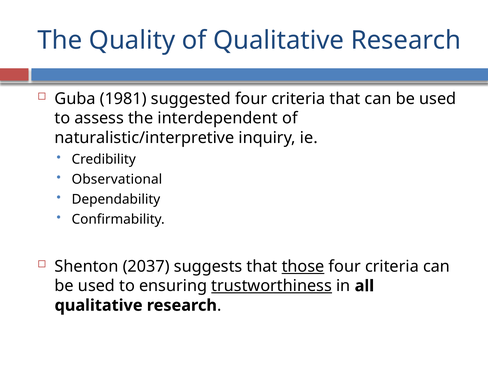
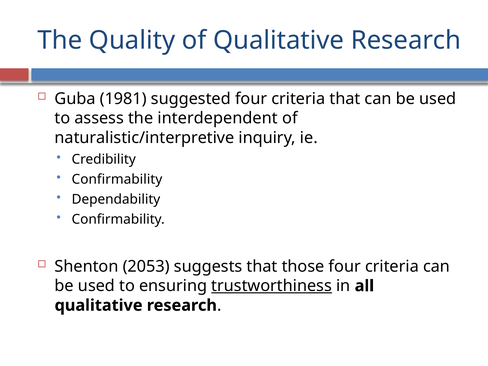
Observational: Observational -> Confirmability (117, 179)
2037: 2037 -> 2053 (146, 266)
those underline: present -> none (303, 266)
